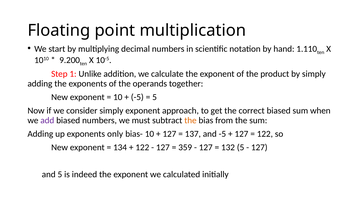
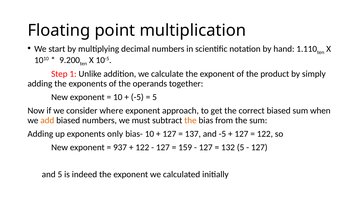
consider simply: simply -> where (111, 111)
add colour: purple -> orange (47, 120)
134: 134 -> 937 (120, 147)
359: 359 -> 159 (185, 147)
